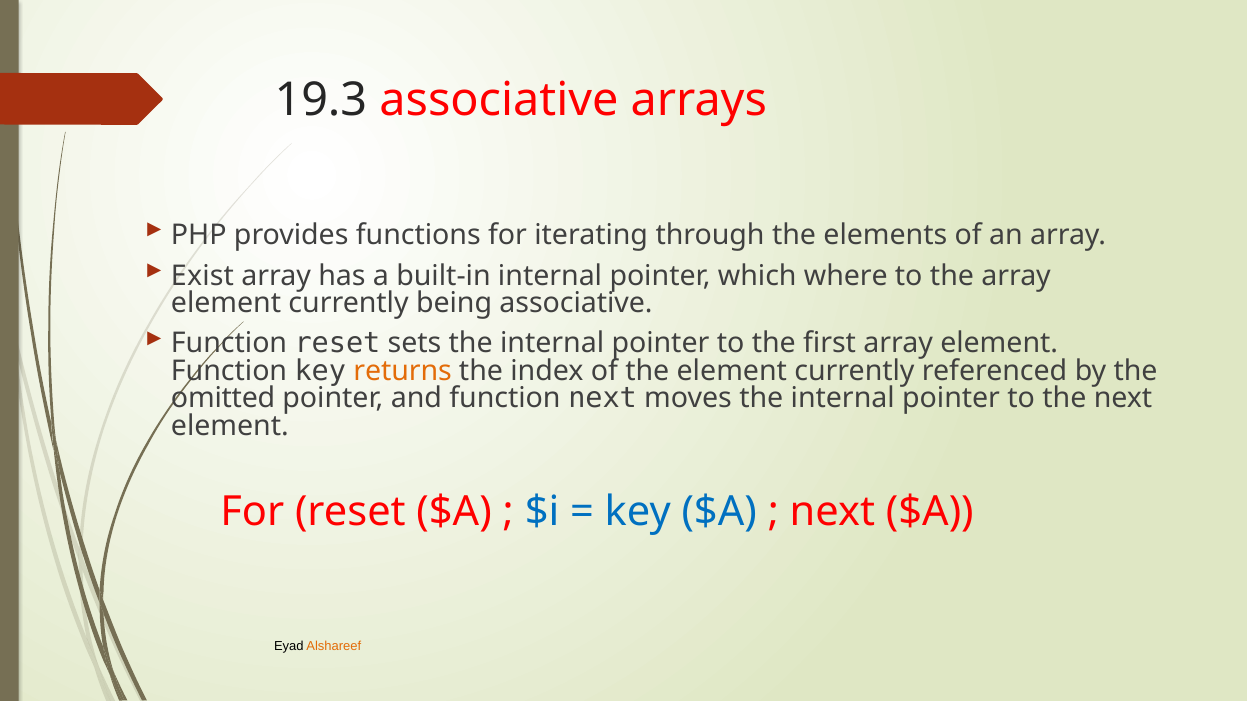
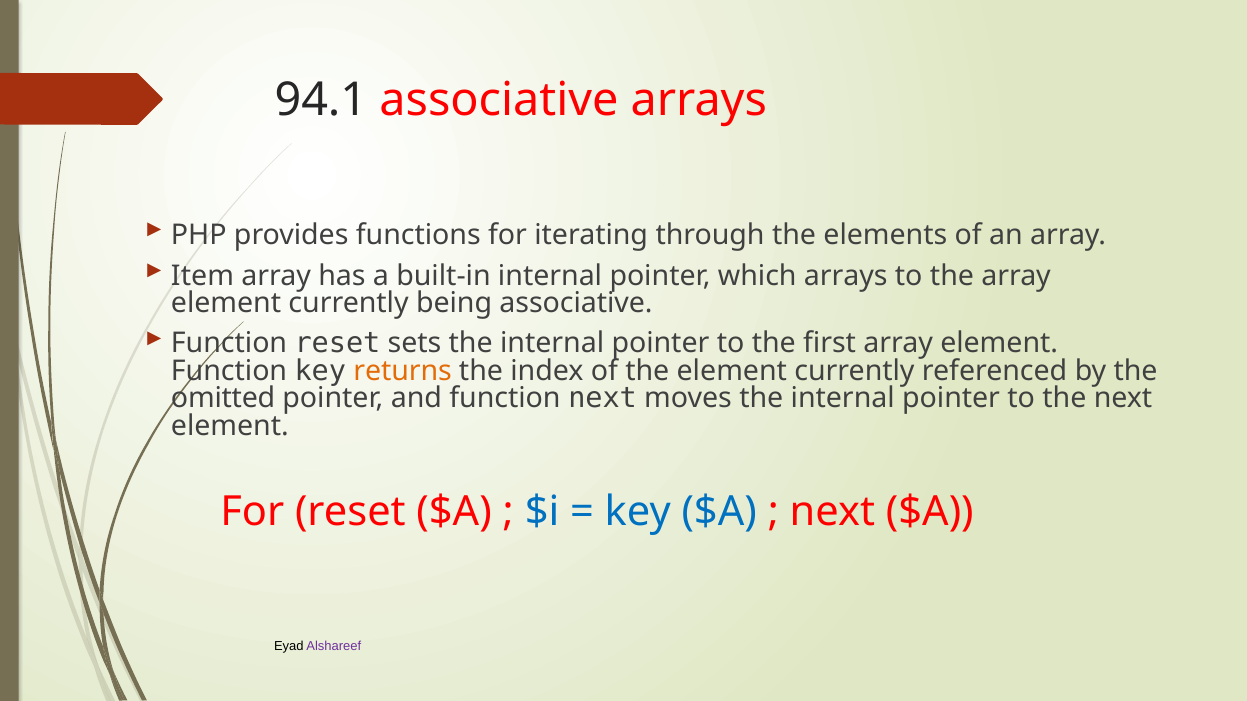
19.3: 19.3 -> 94.1 (321, 100)
Exist: Exist -> Item (203, 276)
which where: where -> arrays (846, 276)
Alshareef colour: orange -> purple (334, 647)
